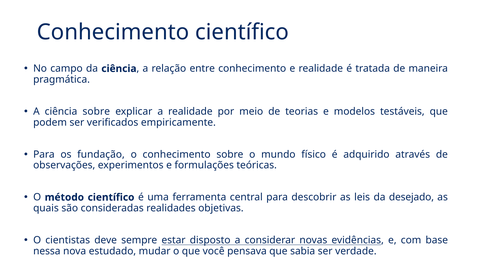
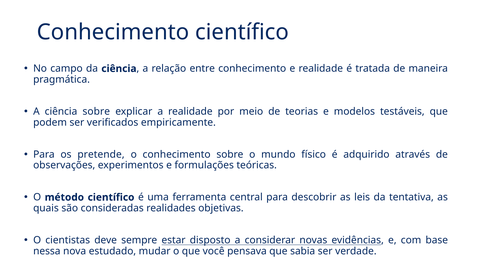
fundação: fundação -> pretende (101, 154)
desejado: desejado -> tentativa (411, 197)
